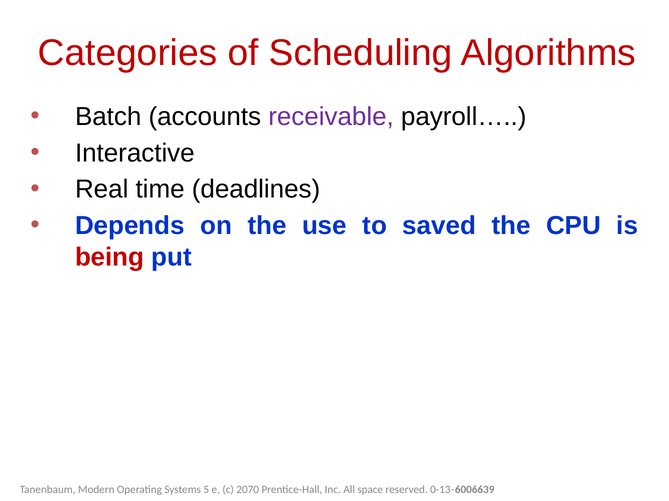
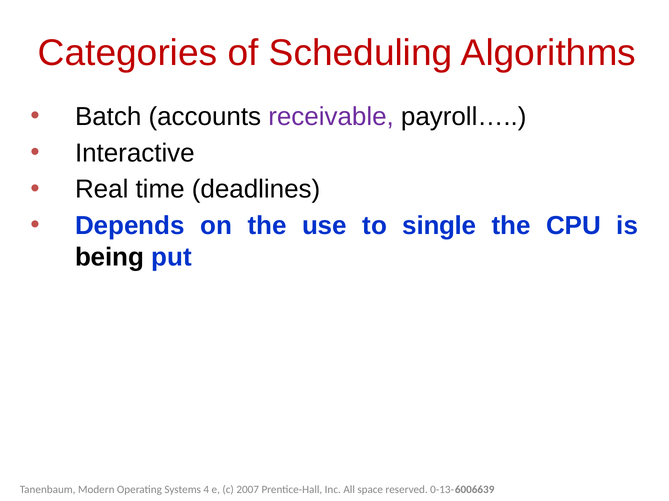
saved: saved -> single (439, 226)
being colour: red -> black (110, 257)
5: 5 -> 4 (206, 491)
2070: 2070 -> 2007 (248, 491)
